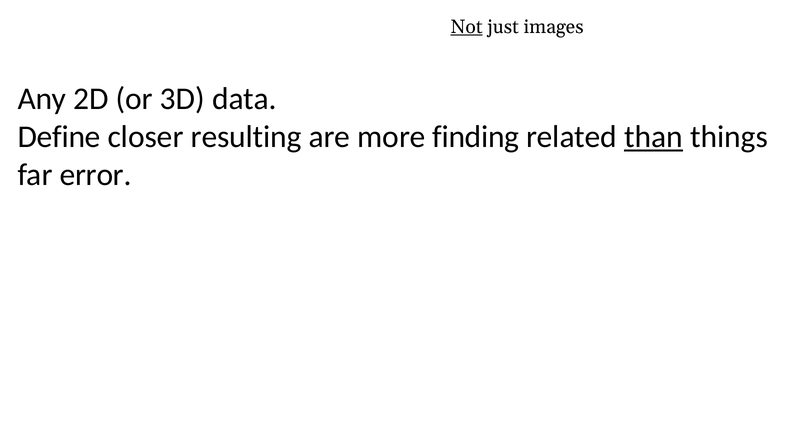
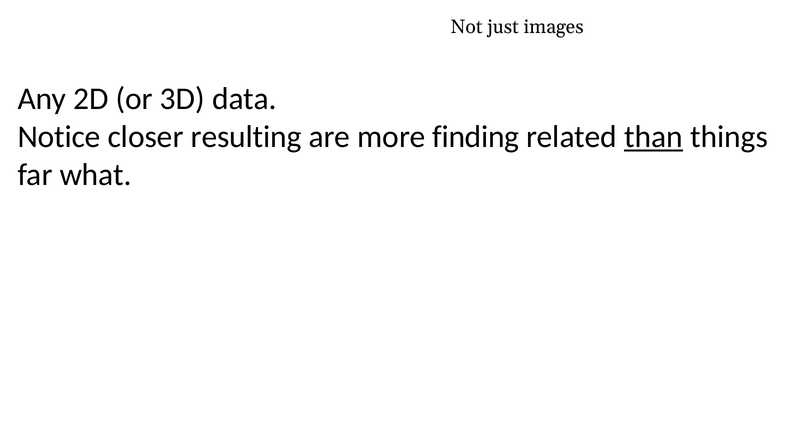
Not underline: present -> none (467, 27)
Define: Define -> Notice (59, 137)
error: error -> what (96, 175)
